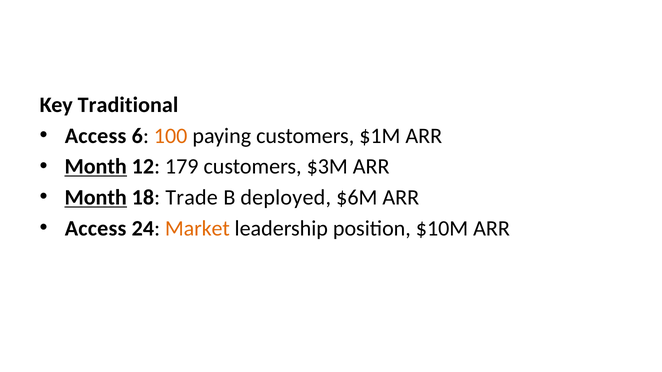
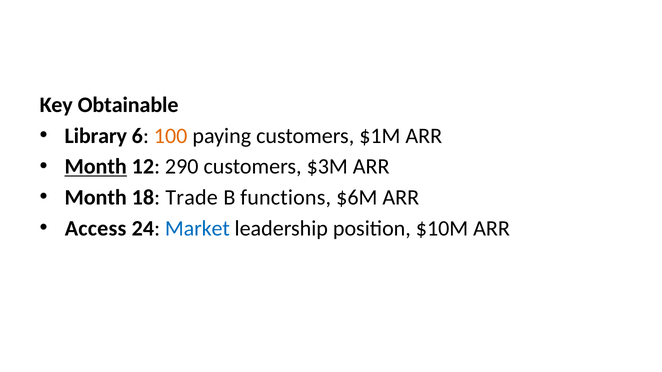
Traditional: Traditional -> Obtainable (128, 105)
Access: Access -> Library (96, 136)
179: 179 -> 290 (182, 167)
Month underline: present -> none (96, 198)
deployed: deployed -> functions (286, 198)
Market colour: orange -> blue (197, 229)
